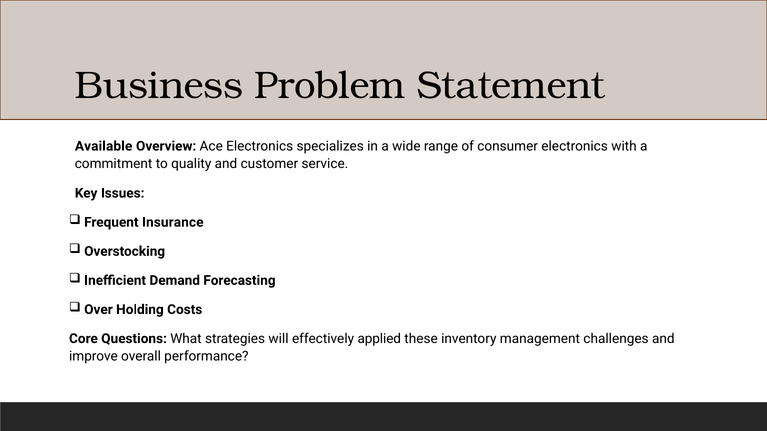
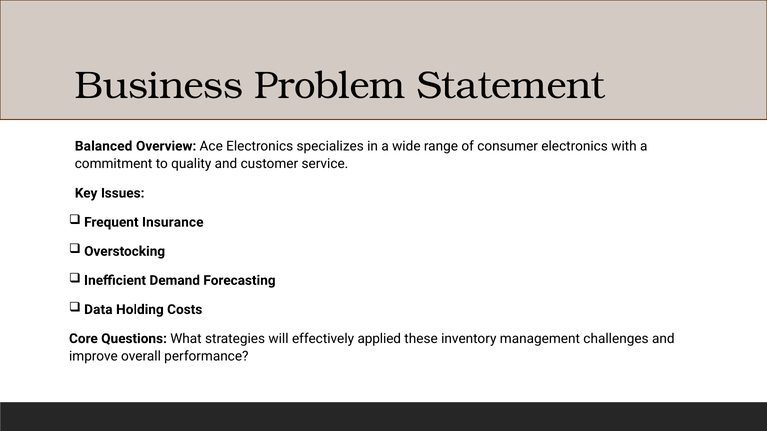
Available: Available -> Balanced (104, 146)
Over: Over -> Data (98, 310)
